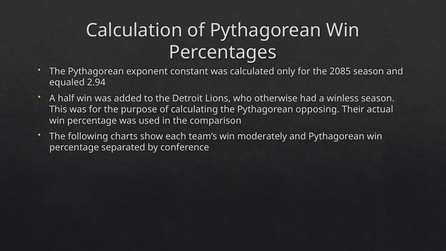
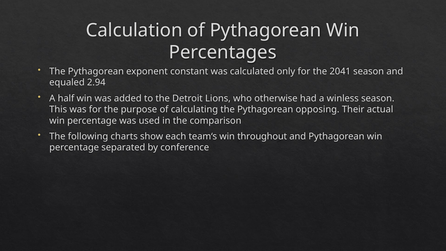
2085: 2085 -> 2041 (340, 71)
moderately: moderately -> throughout (262, 136)
